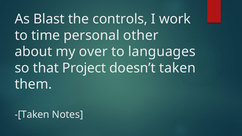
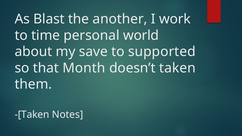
controls: controls -> another (120, 19)
other: other -> world (141, 35)
over: over -> save (93, 52)
languages: languages -> supported (162, 52)
Project: Project -> Month (84, 68)
